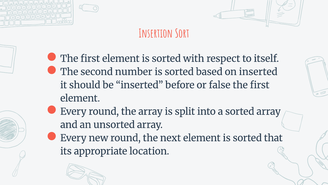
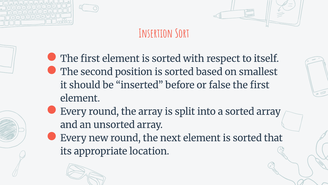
number: number -> position (134, 72)
on inserted: inserted -> smallest (258, 72)
